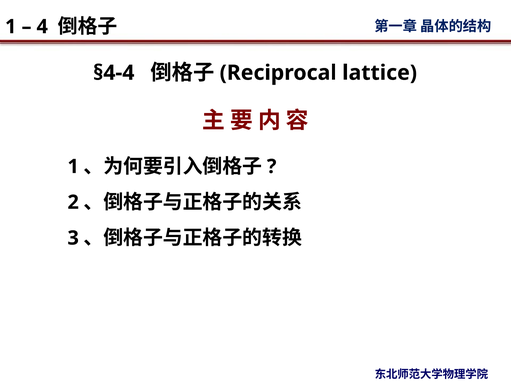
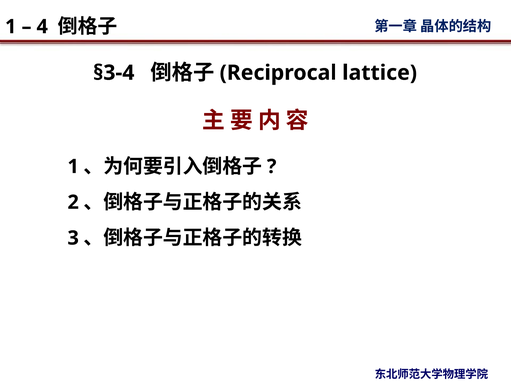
§4-4: §4-4 -> §3-4 (114, 73)
